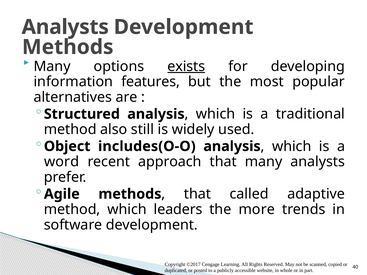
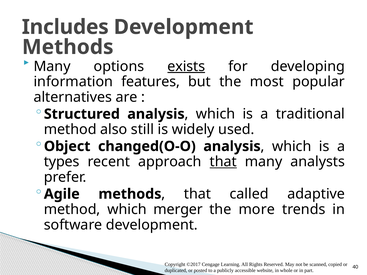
Analysts: Analysts -> Includes (65, 27)
includes(O-O: includes(O-O -> changed(O-O (147, 146)
word: word -> types (62, 162)
that underline: none -> present (223, 162)
leaders: leaders -> merger (178, 210)
